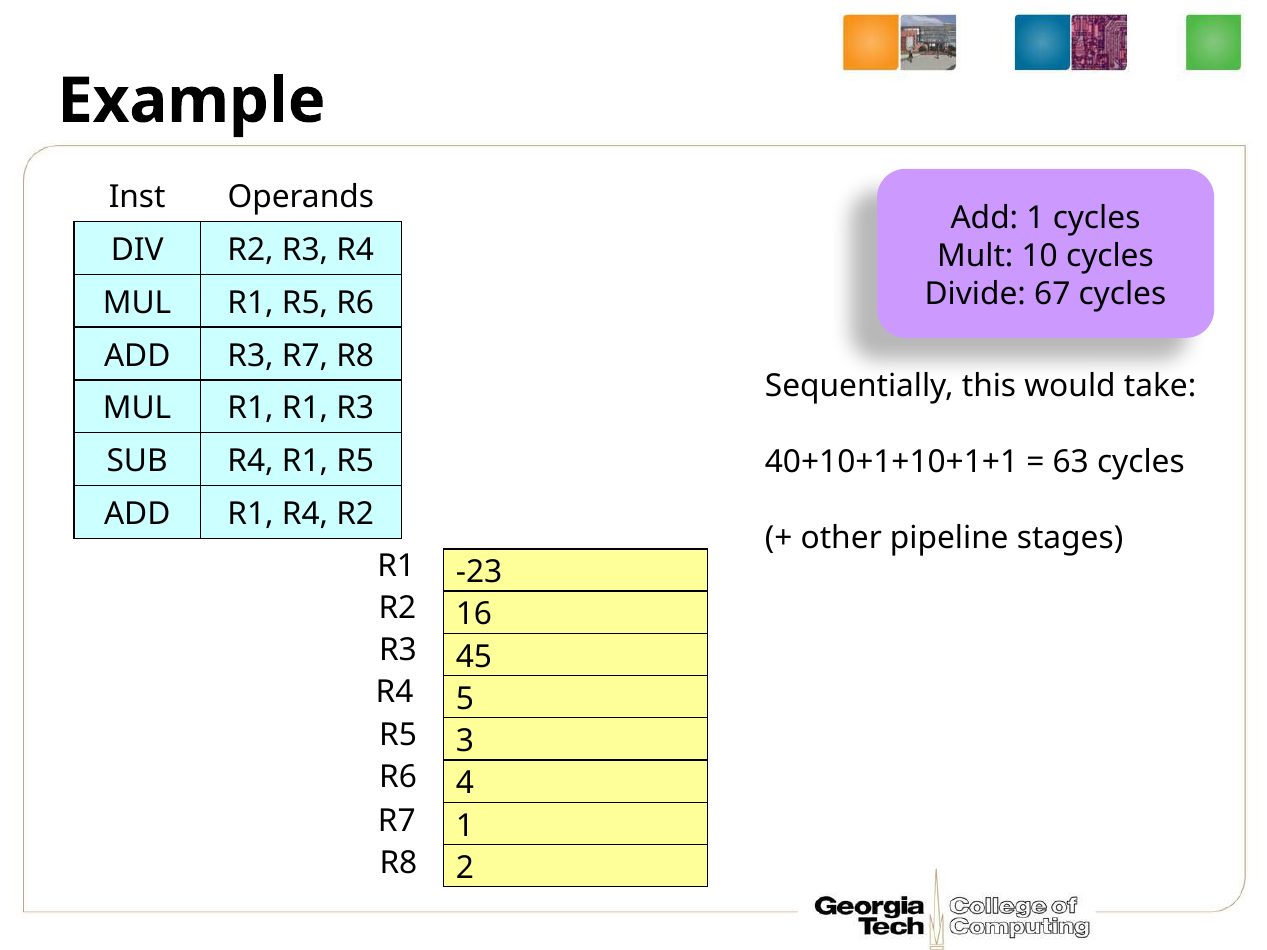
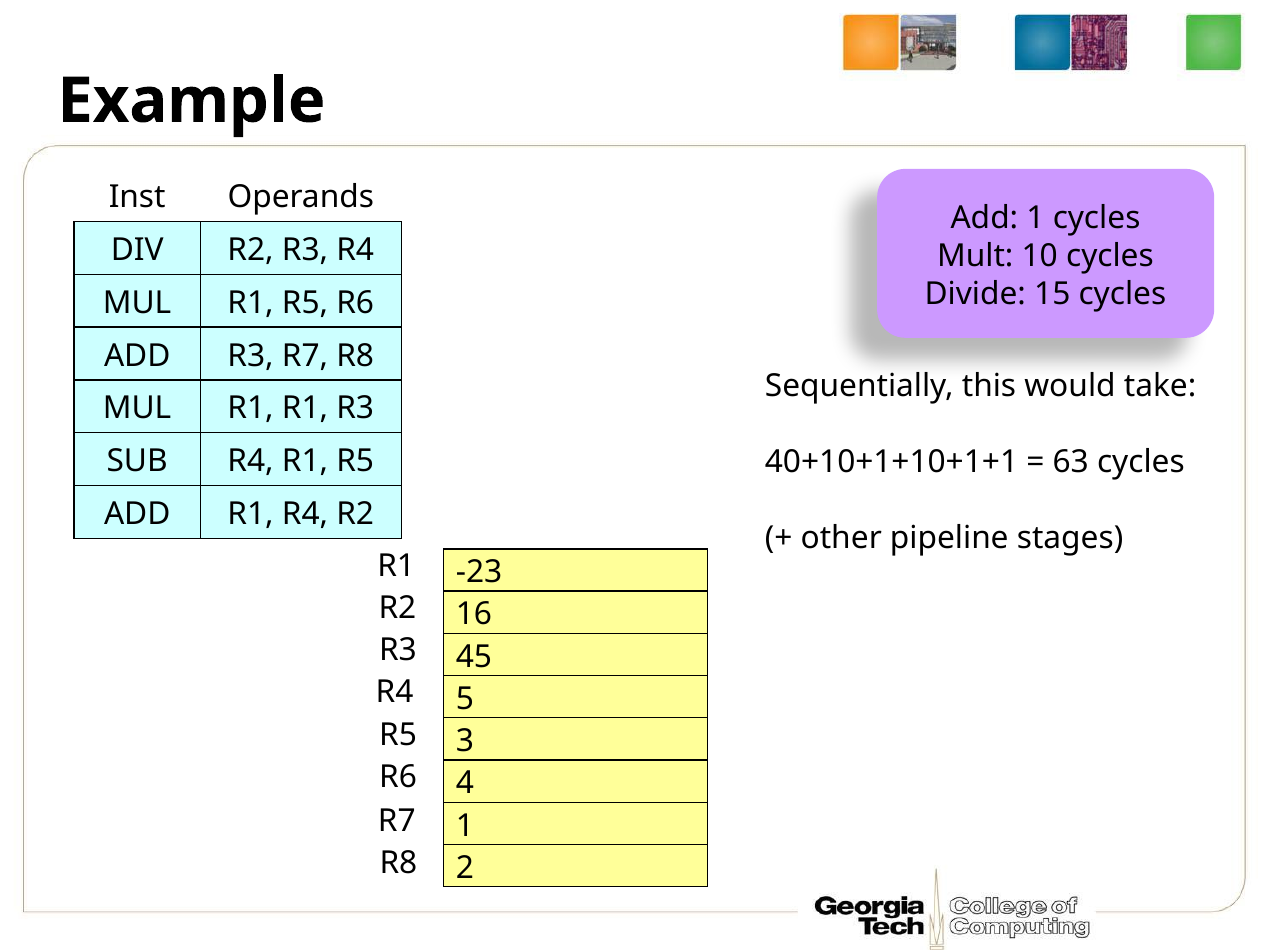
67: 67 -> 15 (1052, 294)
